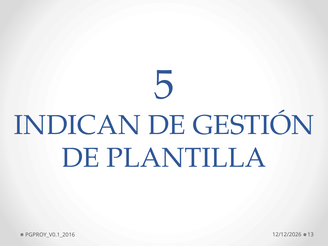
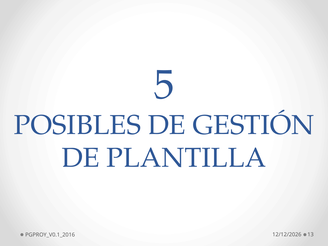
INDICAN: INDICAN -> POSIBLES (77, 125)
